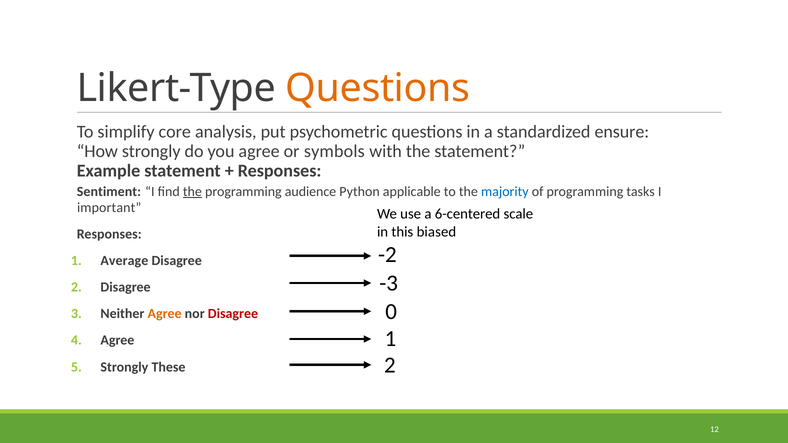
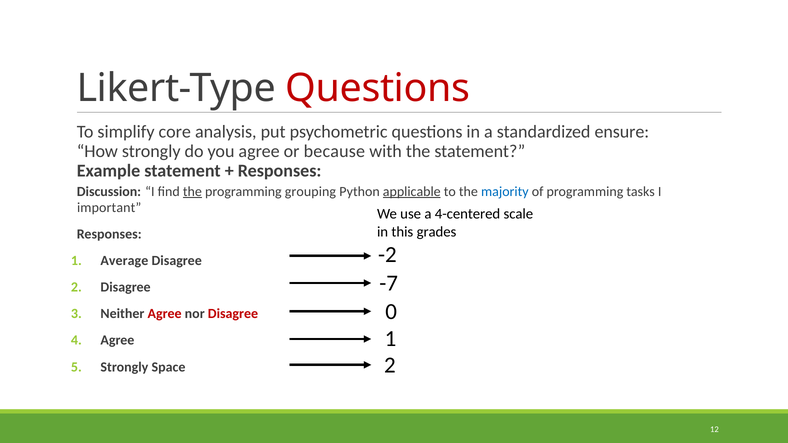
Questions colour: orange -> red (378, 88)
symbols: symbols -> because (334, 151)
Sentiment: Sentiment -> Discussion (109, 192)
audience: audience -> grouping (310, 192)
applicable underline: none -> present (412, 192)
6-centered: 6-centered -> 4-centered (468, 214)
biased: biased -> grades (436, 232)
-3: -3 -> -7 (389, 283)
Agree colour: orange -> red (165, 314)
These: These -> Space (169, 367)
